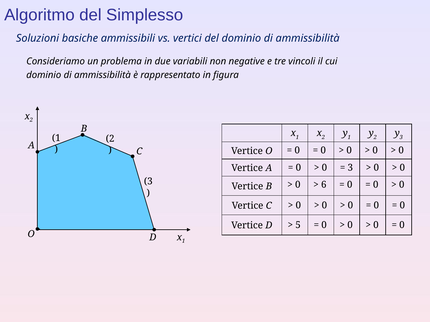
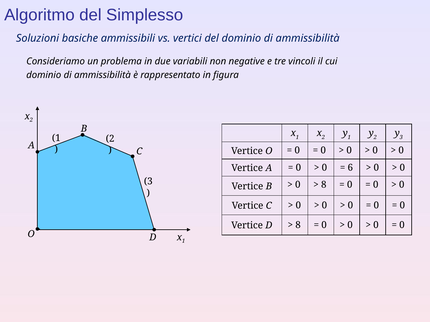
3: 3 -> 6 (350, 168)
6: 6 -> 8 (324, 185)
5: 5 -> 8 (298, 225)
